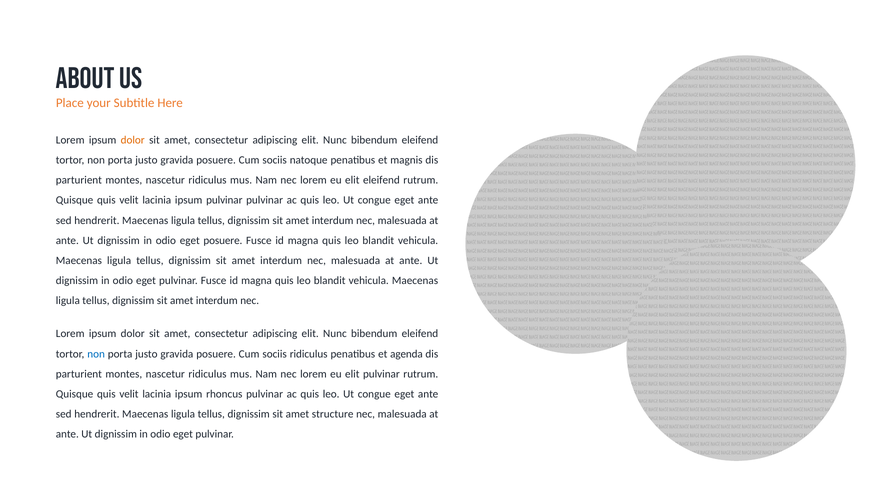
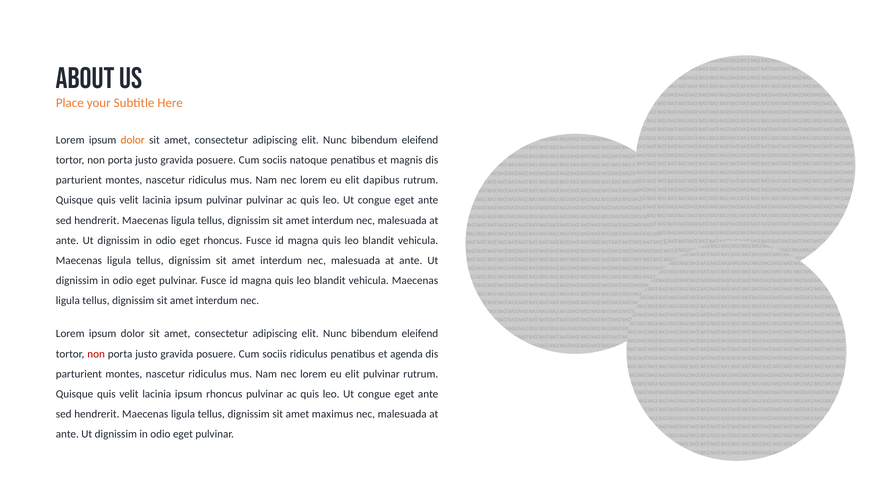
elit eleifend: eleifend -> dapibus (381, 180)
eget posuere: posuere -> rhoncus (223, 240)
non colour: blue -> red (96, 354)
structure: structure -> maximus (333, 414)
